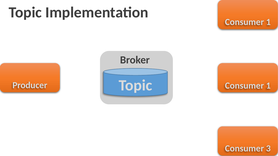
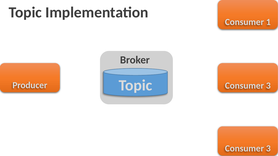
Producer Consumer 1: 1 -> 3 (268, 86)
